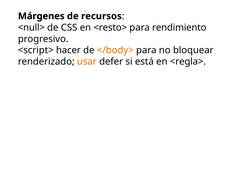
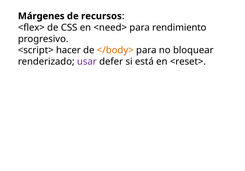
<null>: <null> -> <flex> (31, 28)
<resto>: <resto> -> <need> (110, 28)
usar colour: orange -> purple (87, 62)
<regla>: <regla> -> <reset> (188, 62)
